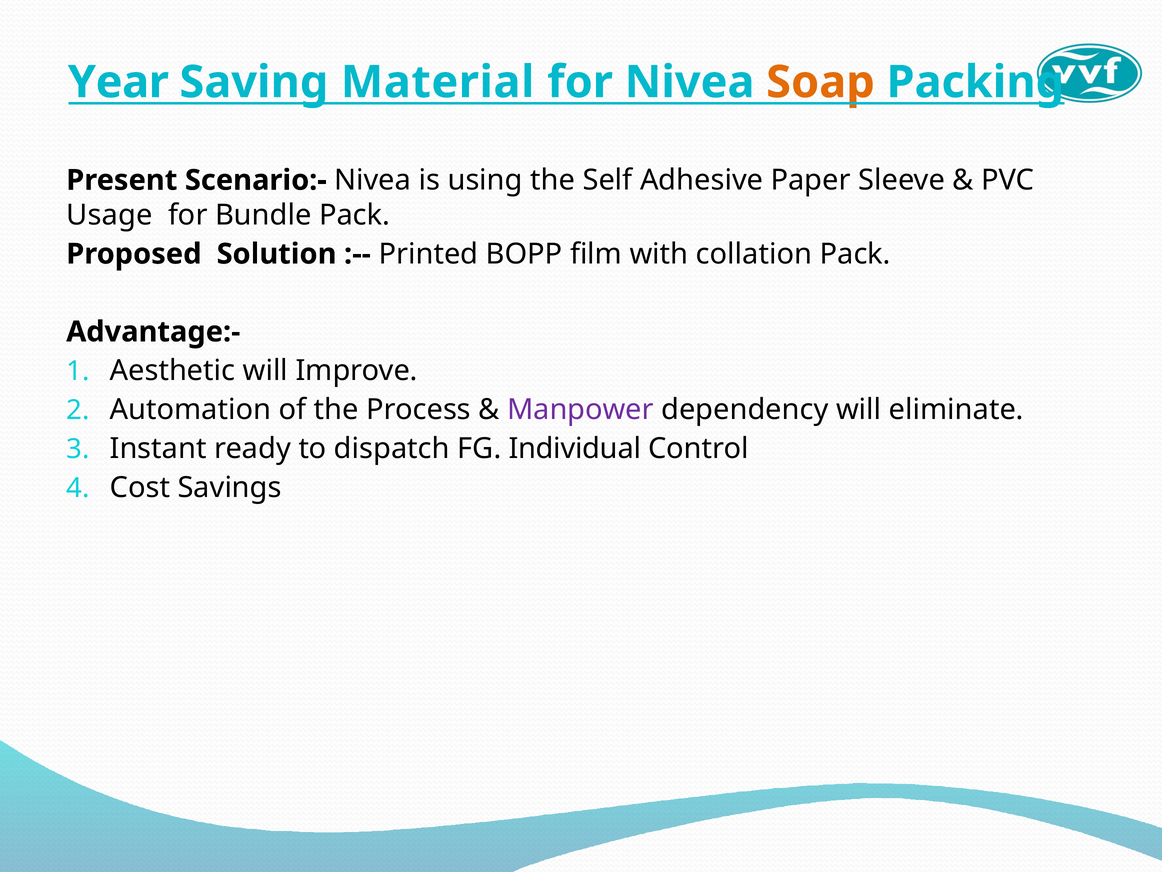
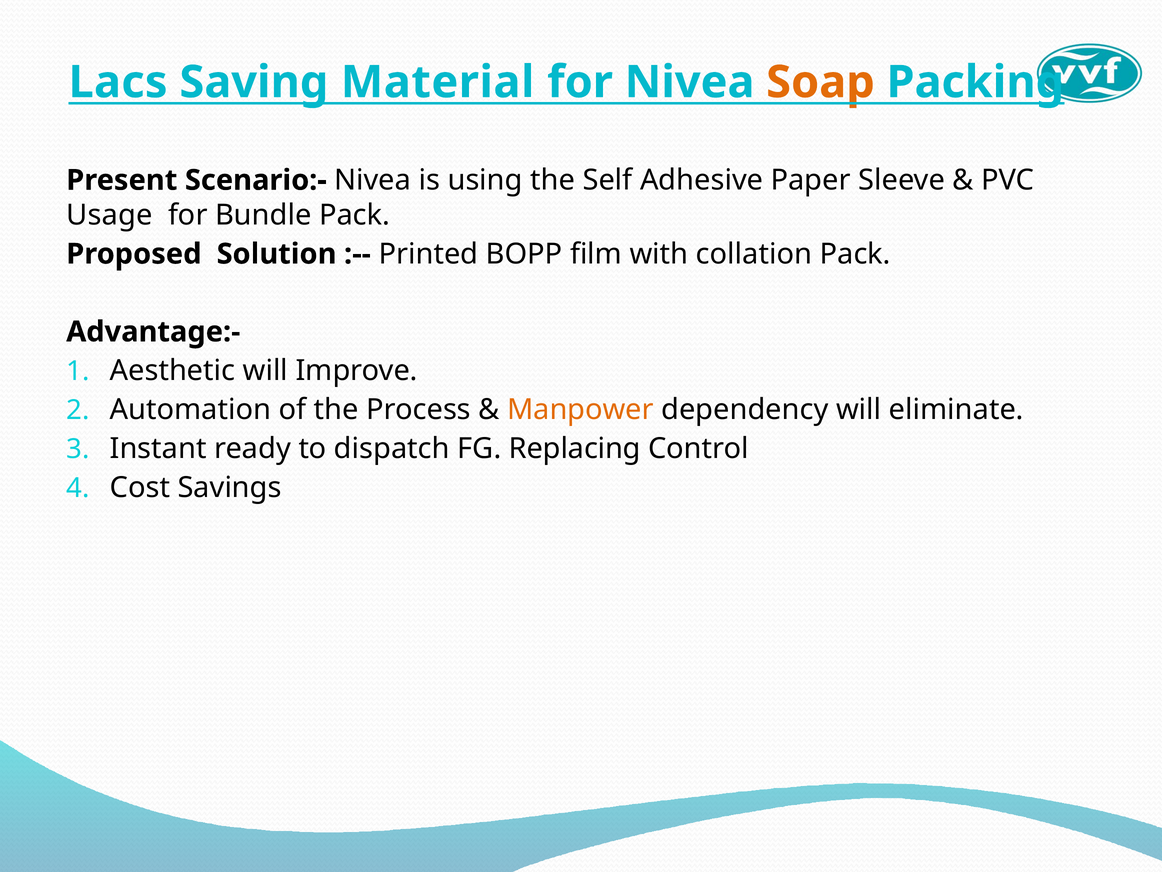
Year: Year -> Lacs (118, 82)
Manpower colour: purple -> orange (580, 409)
Individual: Individual -> Replacing (575, 448)
